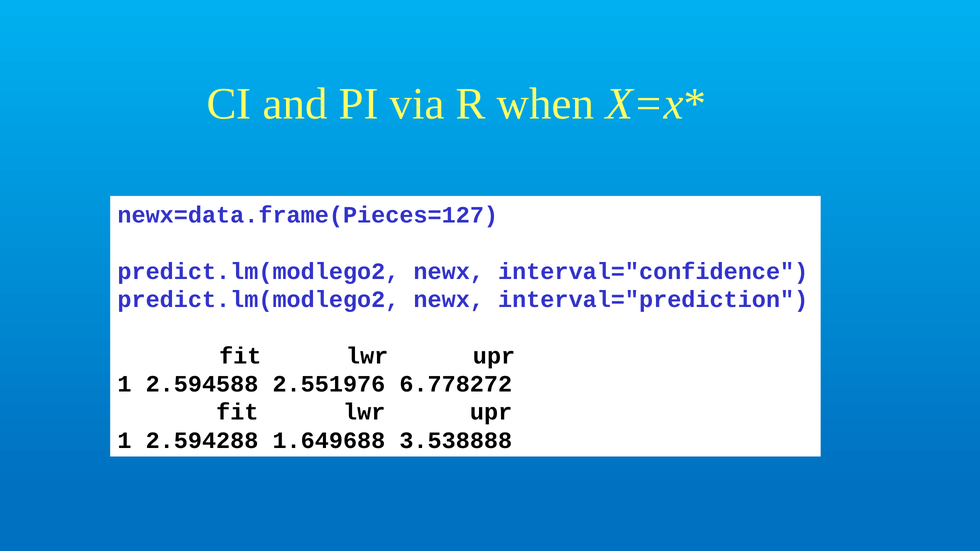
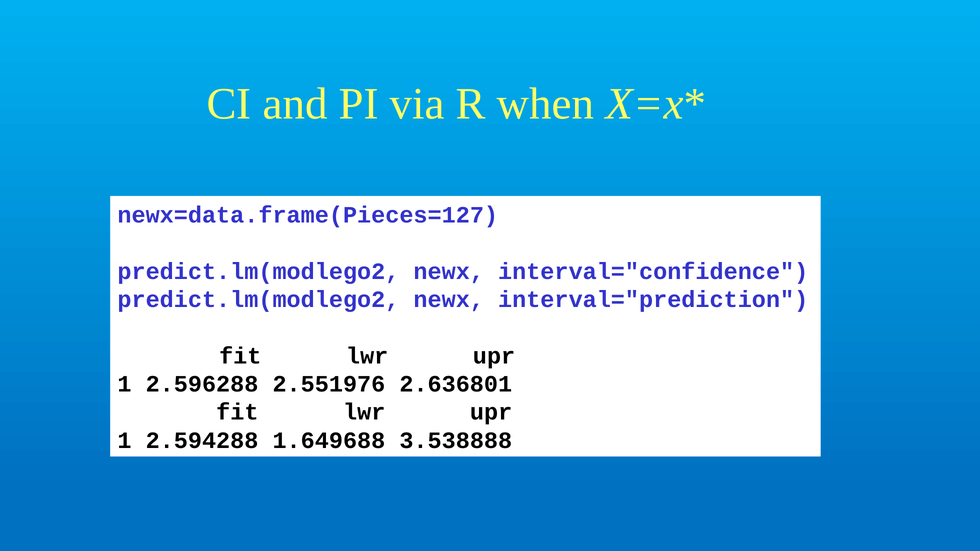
2.594588: 2.594588 -> 2.596288 (202, 384)
6.778272: 6.778272 -> 2.636801 (456, 384)
